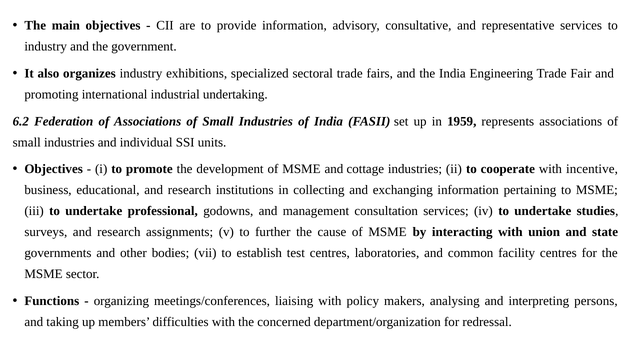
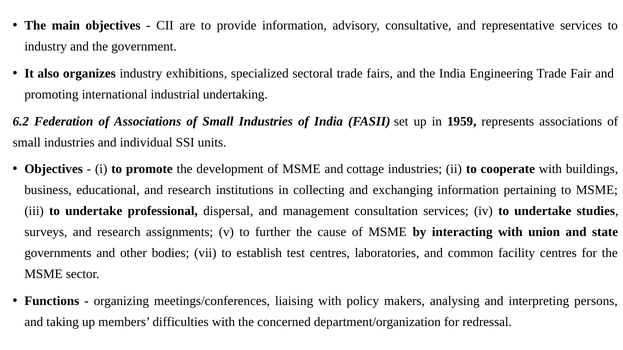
incentive: incentive -> buildings (592, 169)
godowns: godowns -> dispersal (228, 211)
